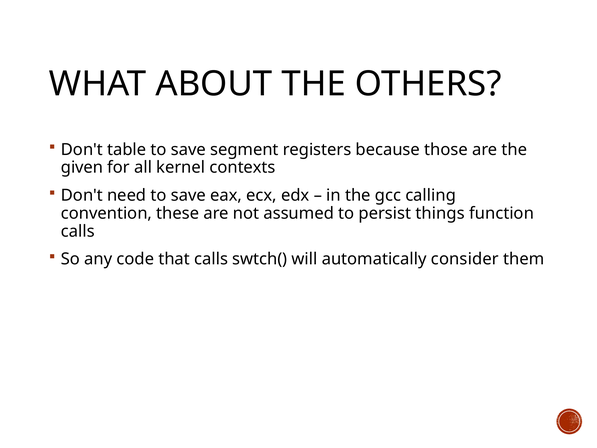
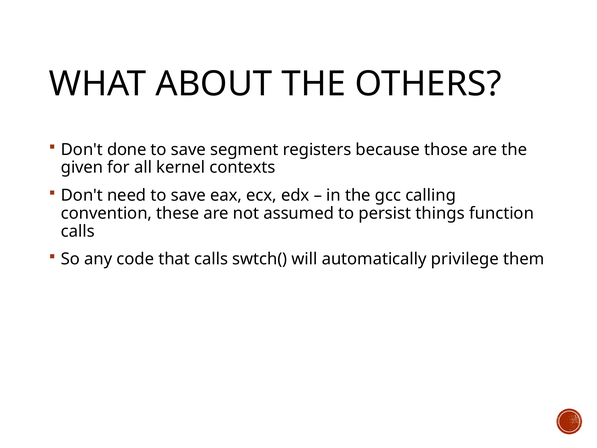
table: table -> done (127, 149)
consider: consider -> privilege (465, 259)
